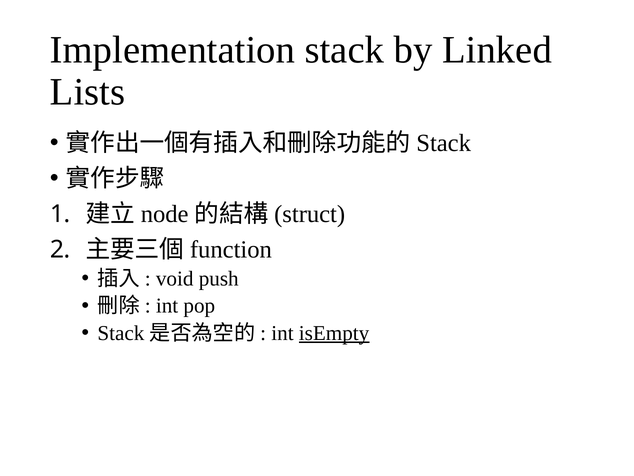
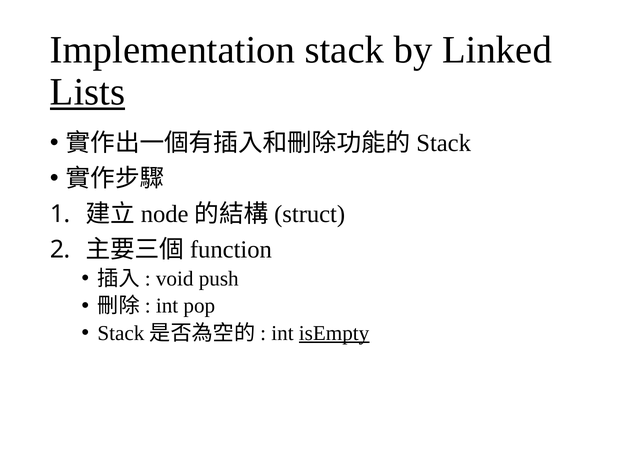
Lists underline: none -> present (88, 92)
